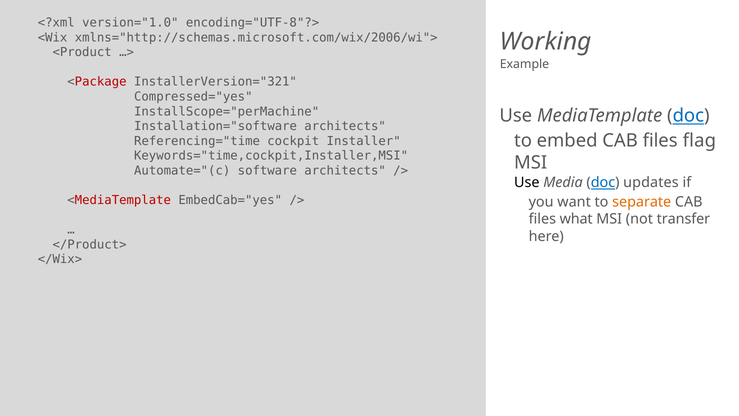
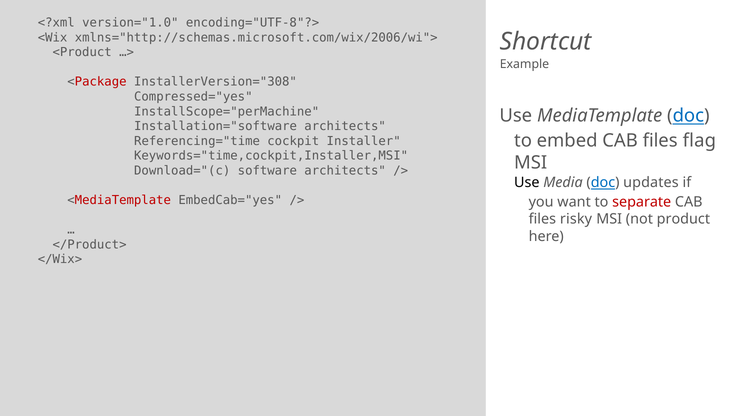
Working: Working -> Shortcut (546, 42)
InstallerVersion="321: InstallerVersion="321 -> InstallerVersion="308 (215, 82)
Automate="(c: Automate="(c -> Download="(c (182, 170)
separate colour: orange -> red (642, 202)
what: what -> risky (576, 219)
transfer: transfer -> product (683, 219)
